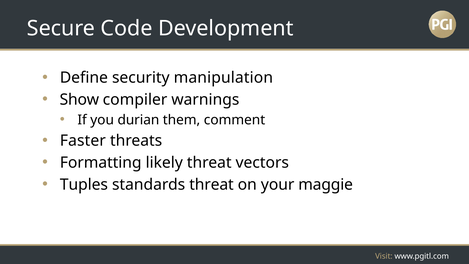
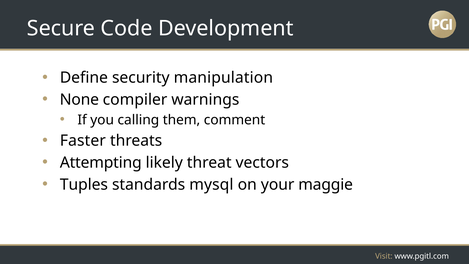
Show: Show -> None (79, 100)
durian: durian -> calling (138, 120)
Formatting: Formatting -> Attempting (101, 163)
standards threat: threat -> mysql (211, 184)
